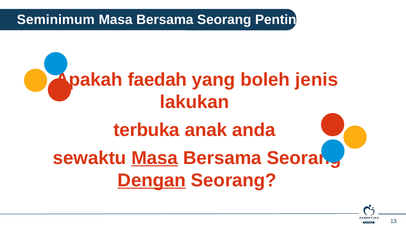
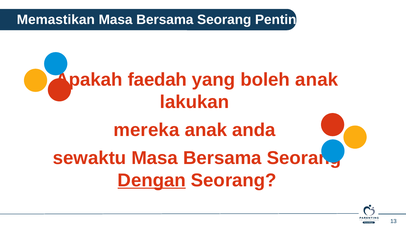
Seminimum: Seminimum -> Memastikan (56, 20)
boleh jenis: jenis -> anak (317, 80)
terbuka: terbuka -> mereka (146, 130)
Masa underline: present -> none (155, 158)
